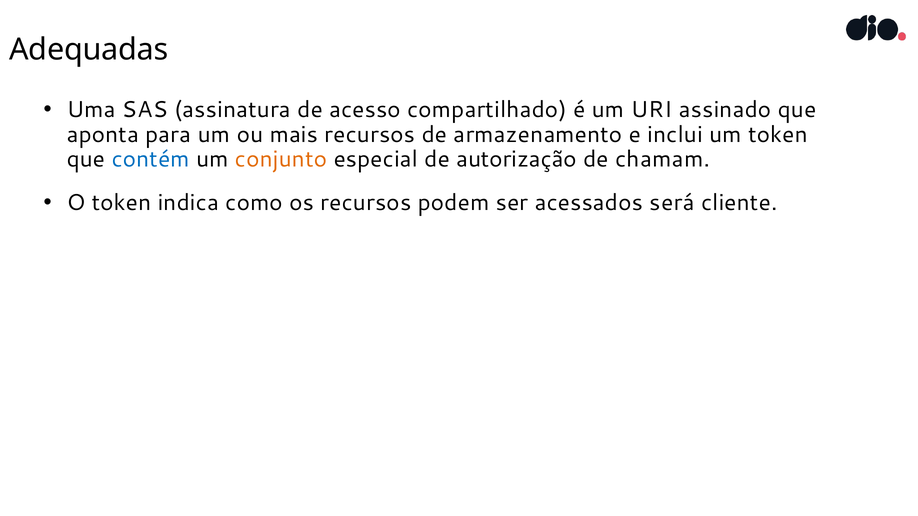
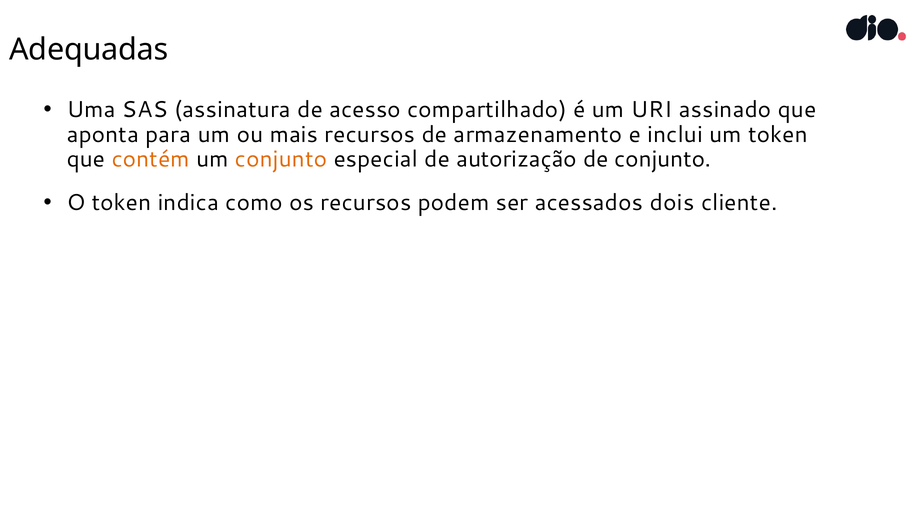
contém colour: blue -> orange (151, 159)
de chamam: chamam -> conjunto (663, 159)
será: será -> dois (672, 203)
